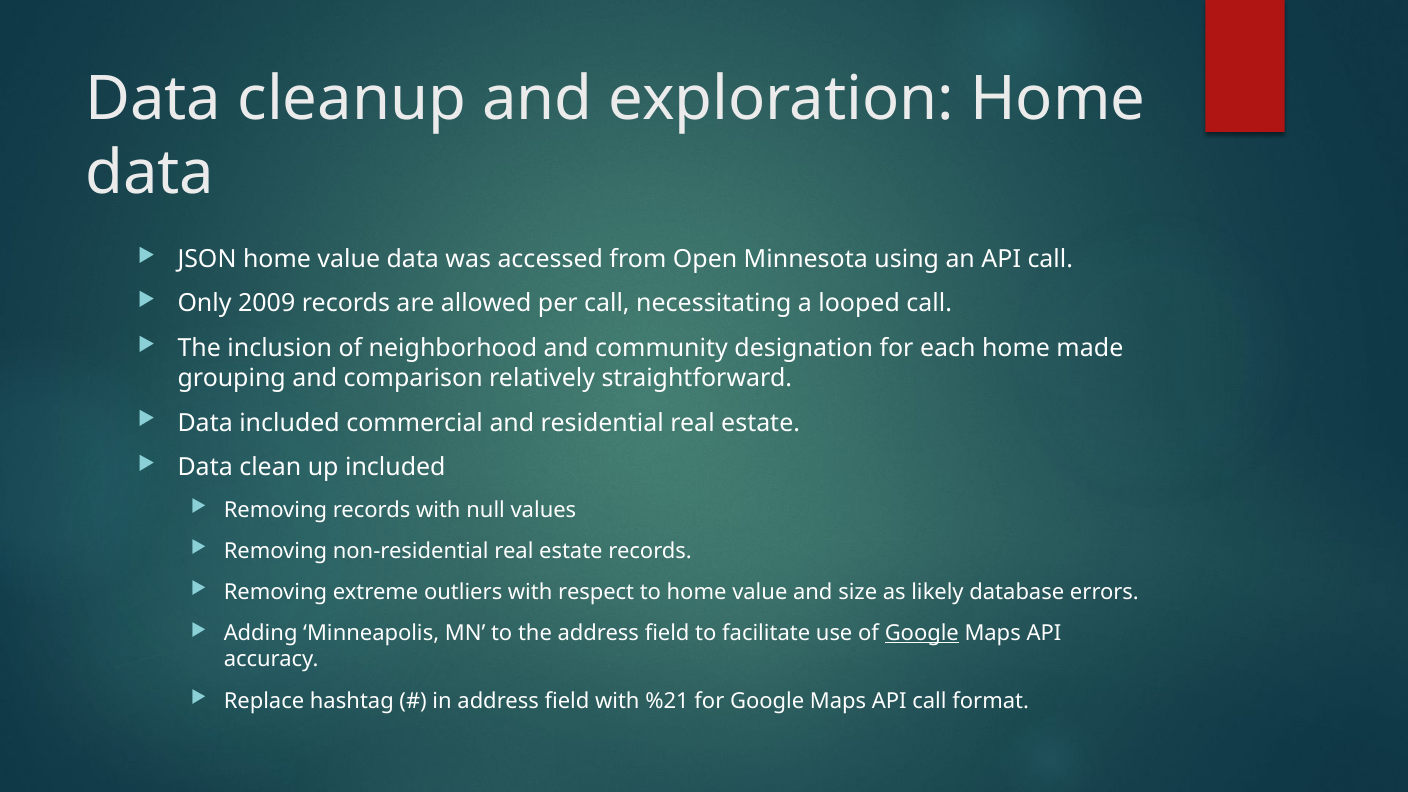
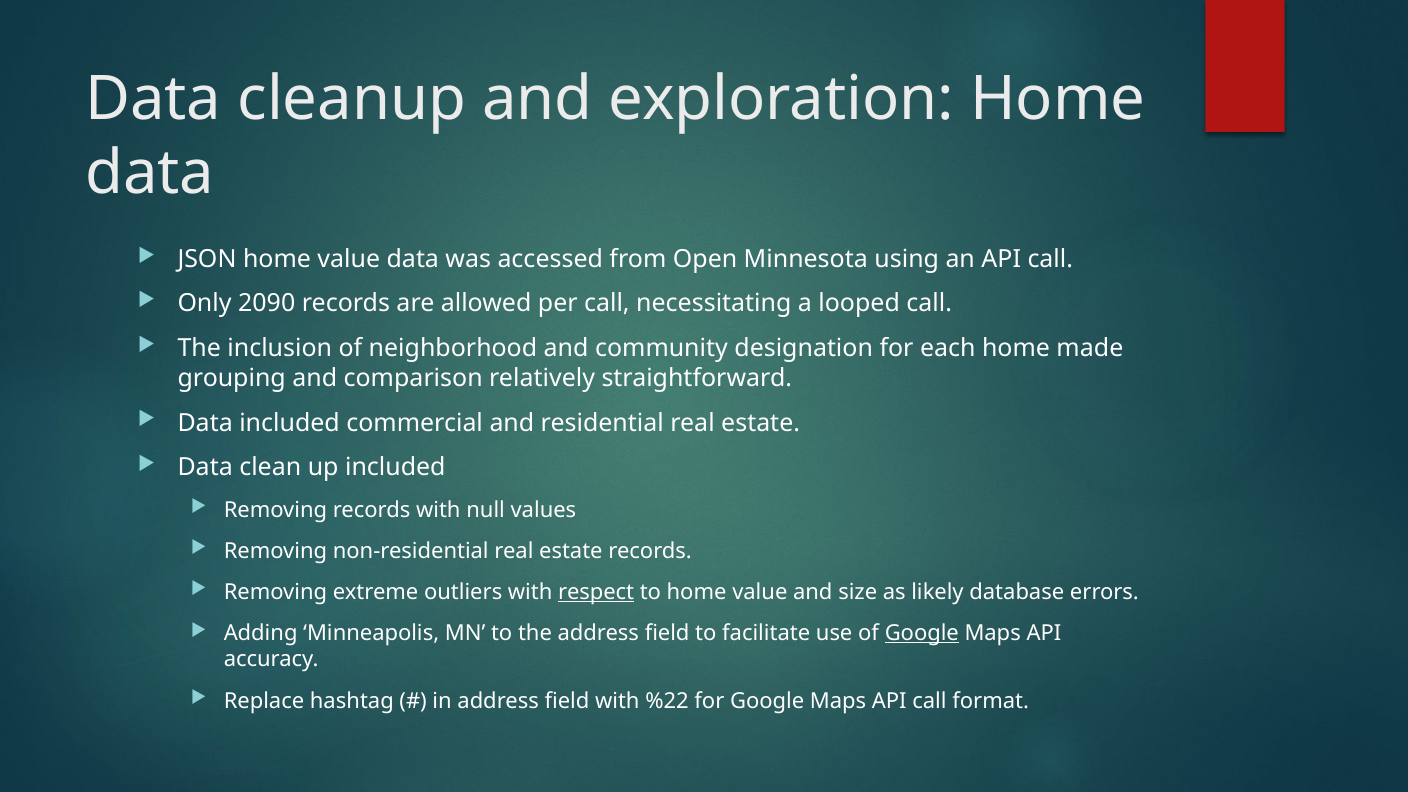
2009: 2009 -> 2090 (267, 304)
respect underline: none -> present (596, 592)
%21: %21 -> %22 (667, 701)
